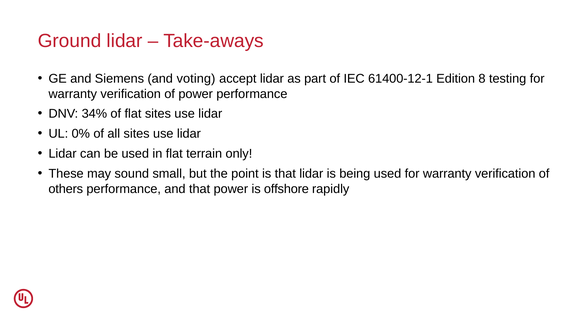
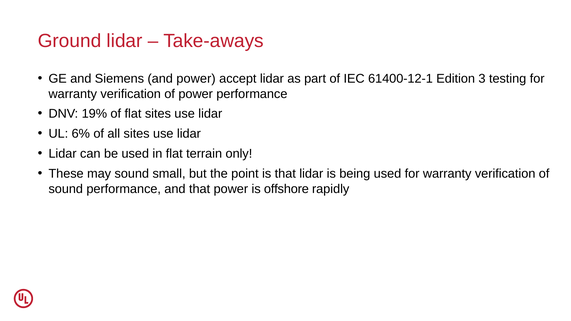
and voting: voting -> power (196, 79)
8: 8 -> 3 (482, 79)
34%: 34% -> 19% (94, 114)
0%: 0% -> 6% (81, 134)
others: others -> sound (66, 189)
